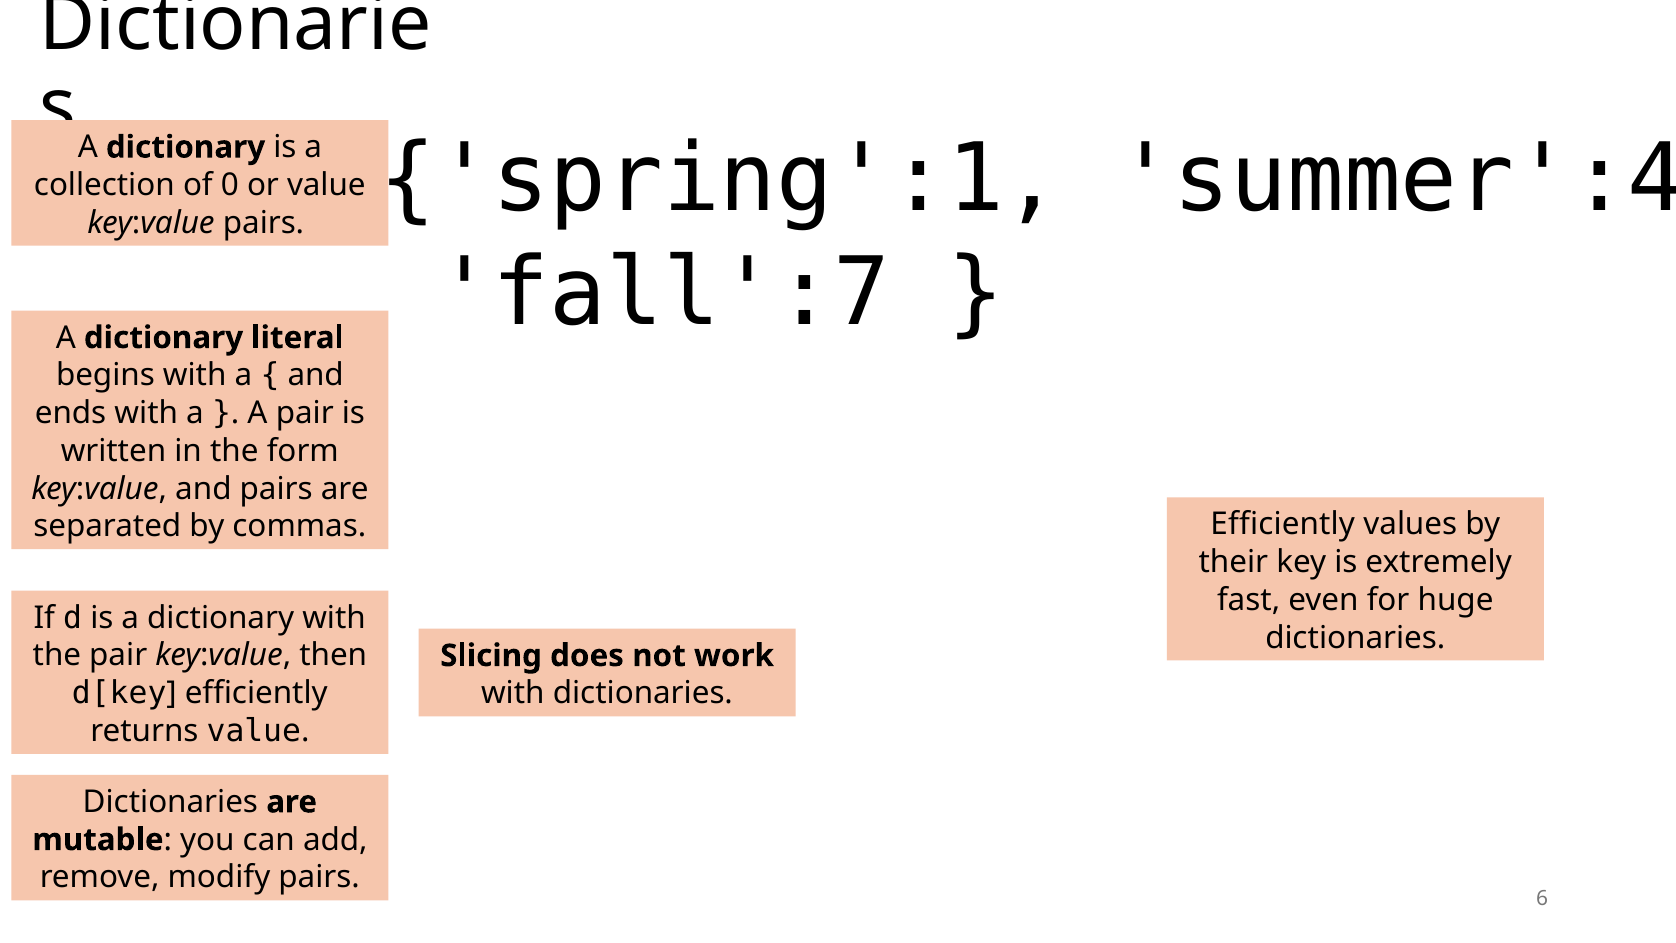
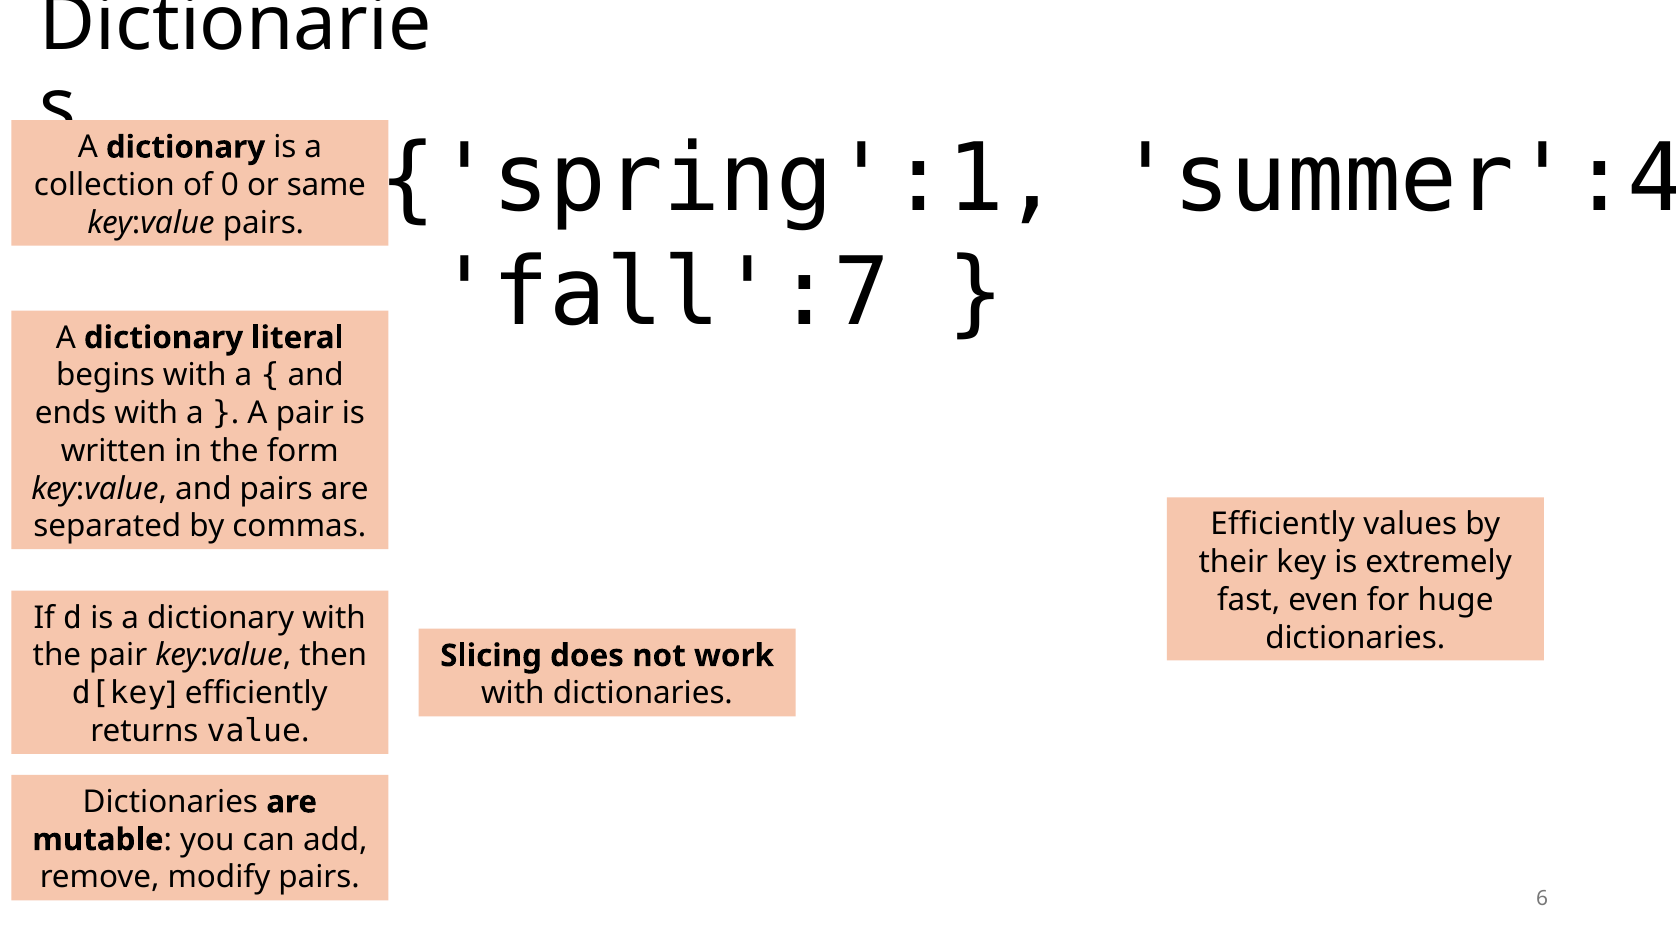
or value: value -> same (326, 185)
